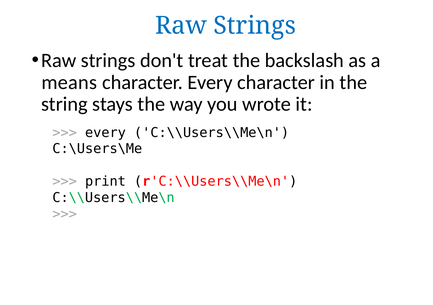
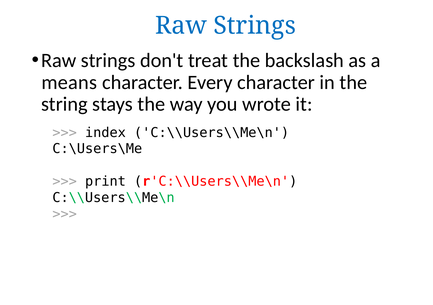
every: every -> index (105, 133)
